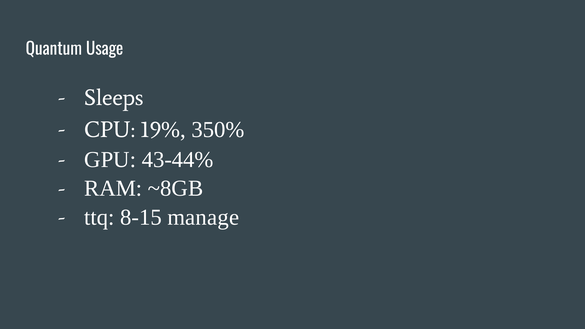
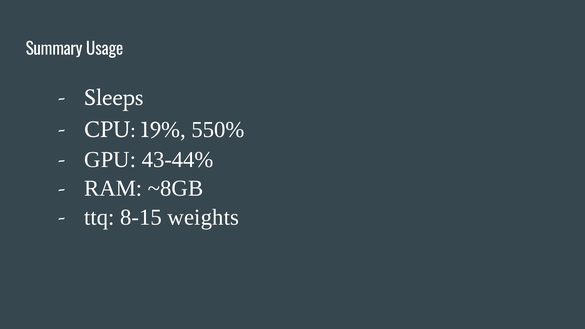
Quantum: Quantum -> Summary (54, 49)
350%: 350% -> 550% (218, 130)
manage: manage -> weights (203, 217)
